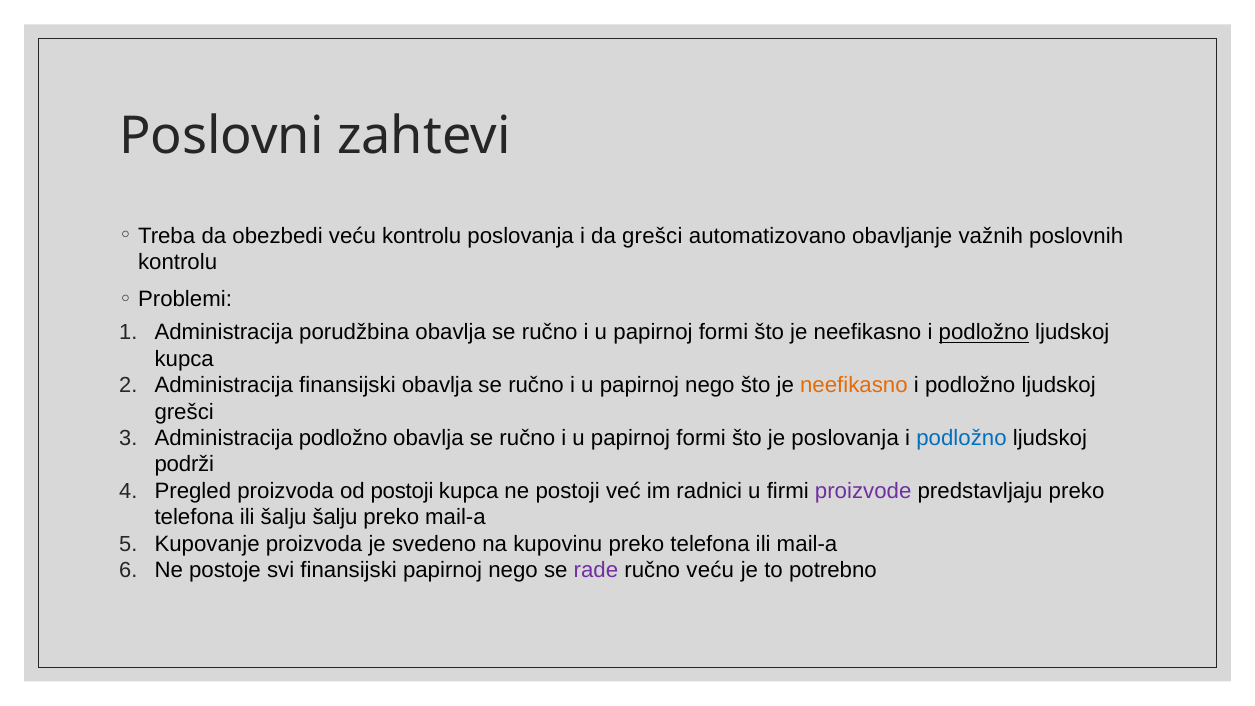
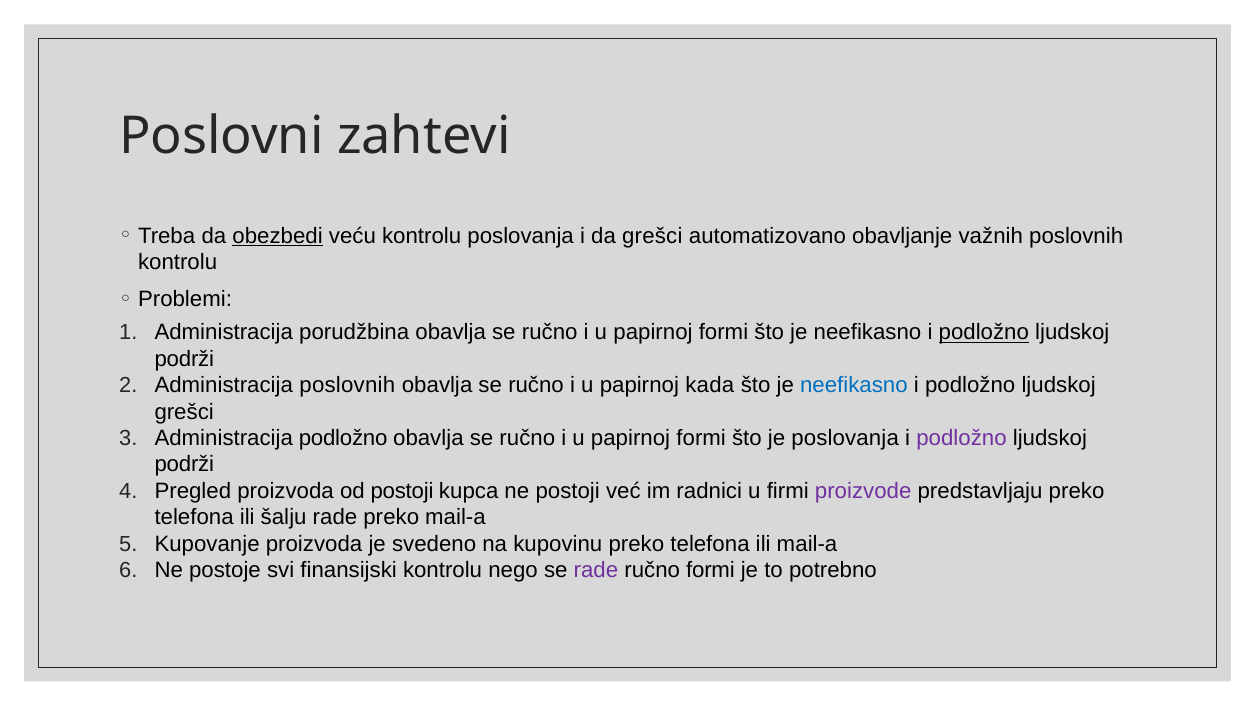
obezbedi underline: none -> present (278, 236)
kupca: kupca -> podrži (184, 359)
Administracija finansijski: finansijski -> poslovnih (347, 385)
u papirnoj nego: nego -> kada (710, 385)
neefikasno colour: orange -> blue (854, 385)
podložno colour: blue -> purple (961, 438)
šalju šalju: šalju -> rade (335, 517)
finansijski papirnoj: papirnoj -> kontrolu (443, 570)
ručno veću: veću -> formi (710, 570)
